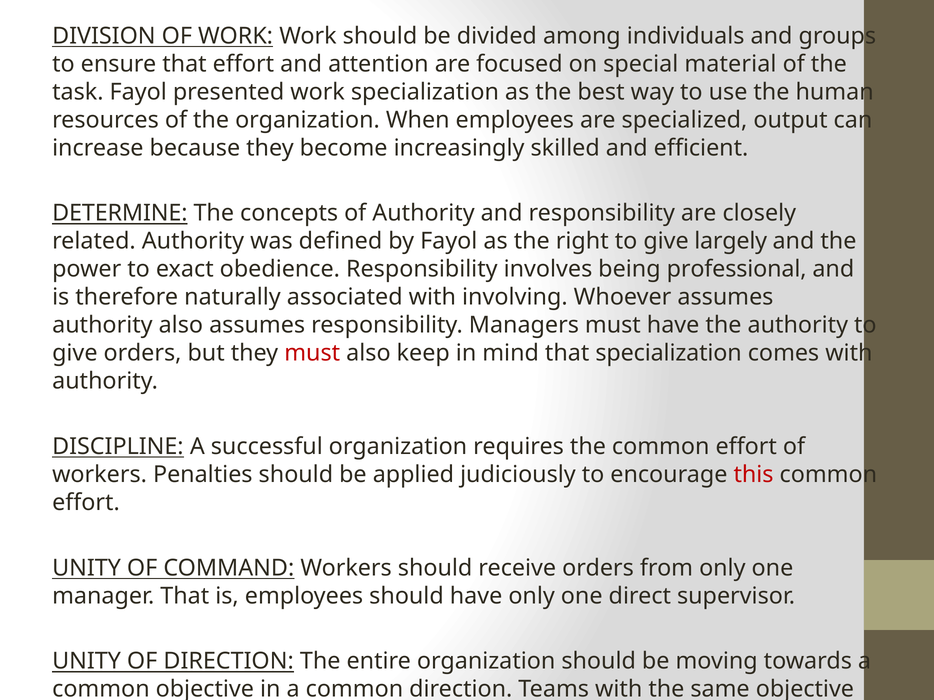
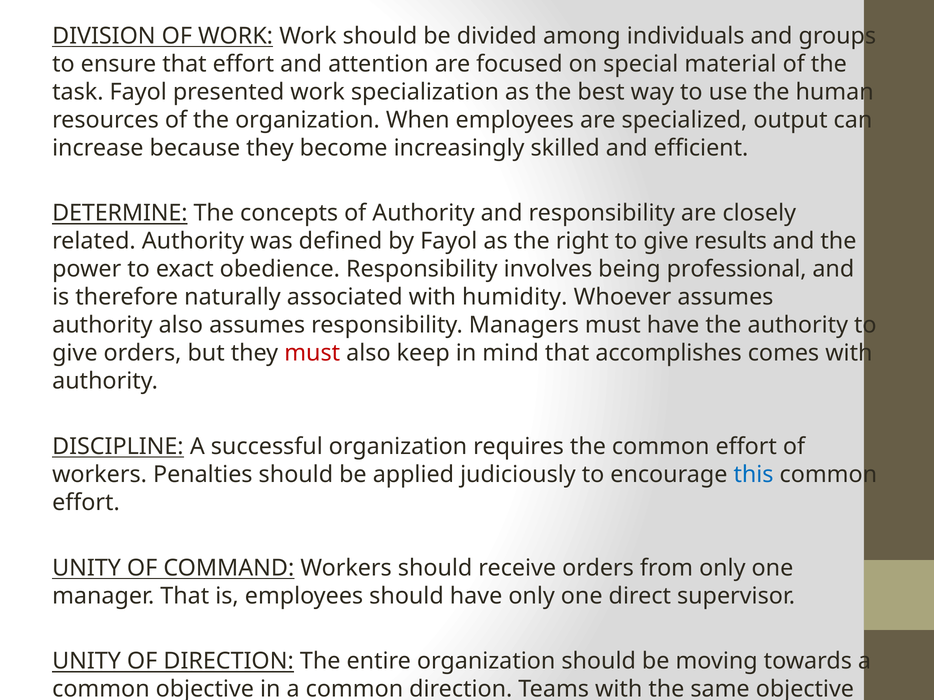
largely: largely -> results (731, 241)
involving: involving -> humidity (515, 297)
that specialization: specialization -> accomplishes (669, 353)
this colour: red -> blue (754, 475)
